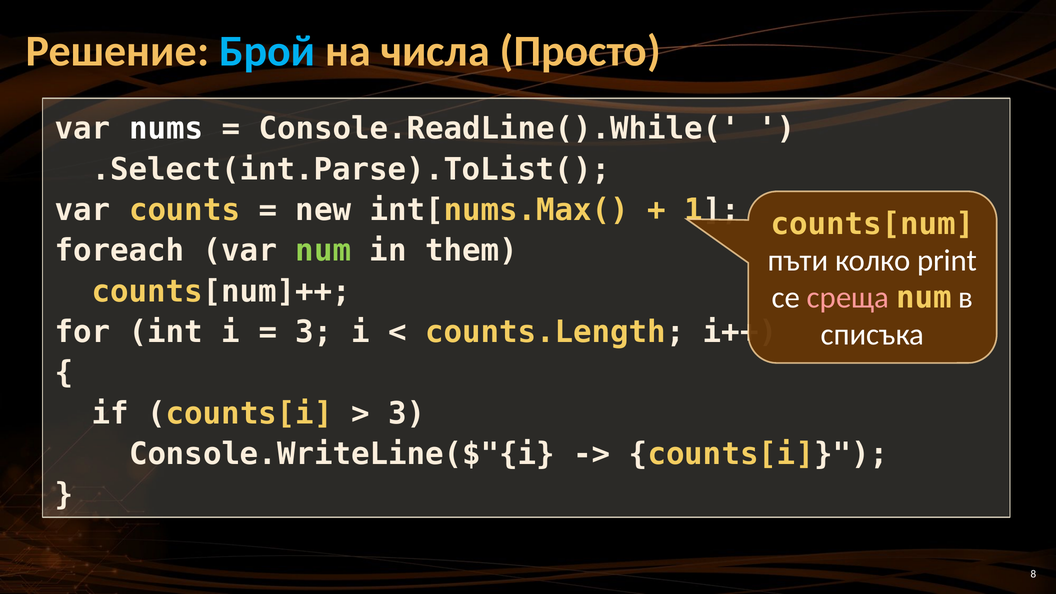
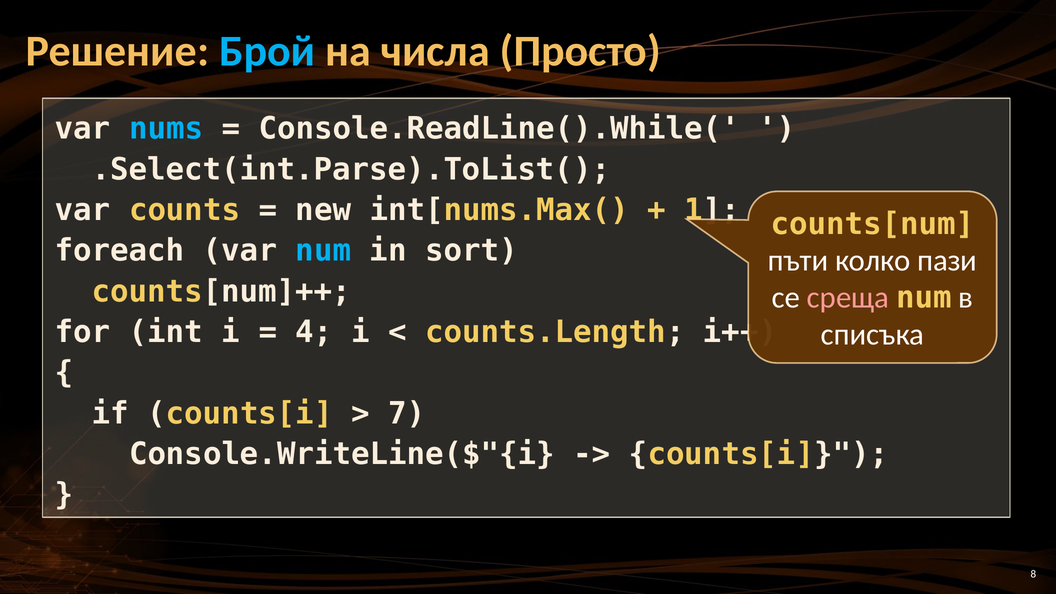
nums colour: white -> light blue (166, 129)
num colour: light green -> light blue (323, 251)
them: them -> sort (471, 251)
print: print -> пази (947, 261)
3: 3 -> 4 (314, 332)
3: 3 -> 7 (407, 414)
